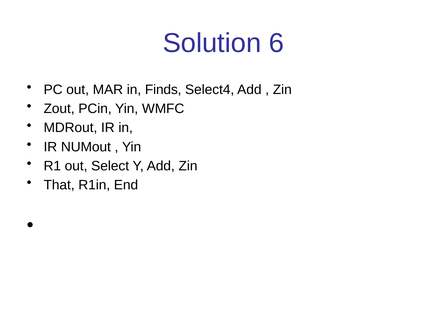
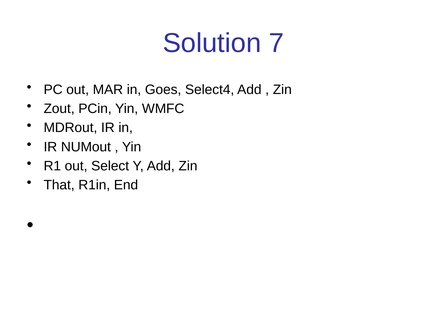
6: 6 -> 7 (277, 43)
Finds: Finds -> Goes (163, 90)
